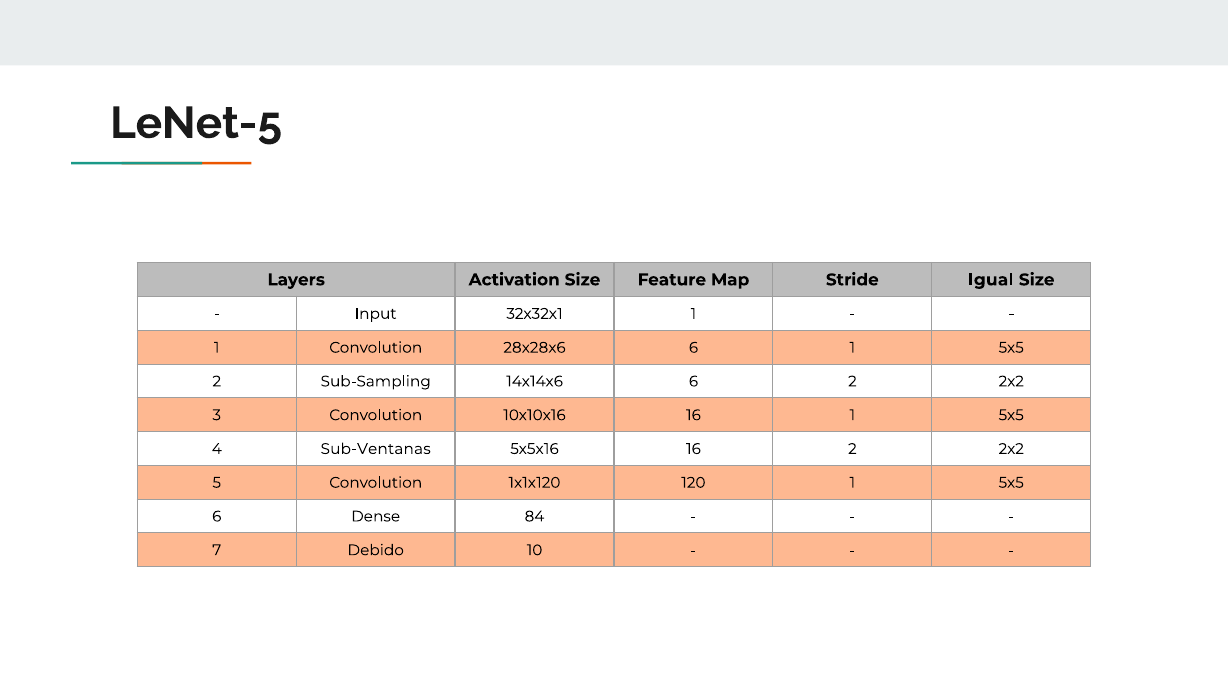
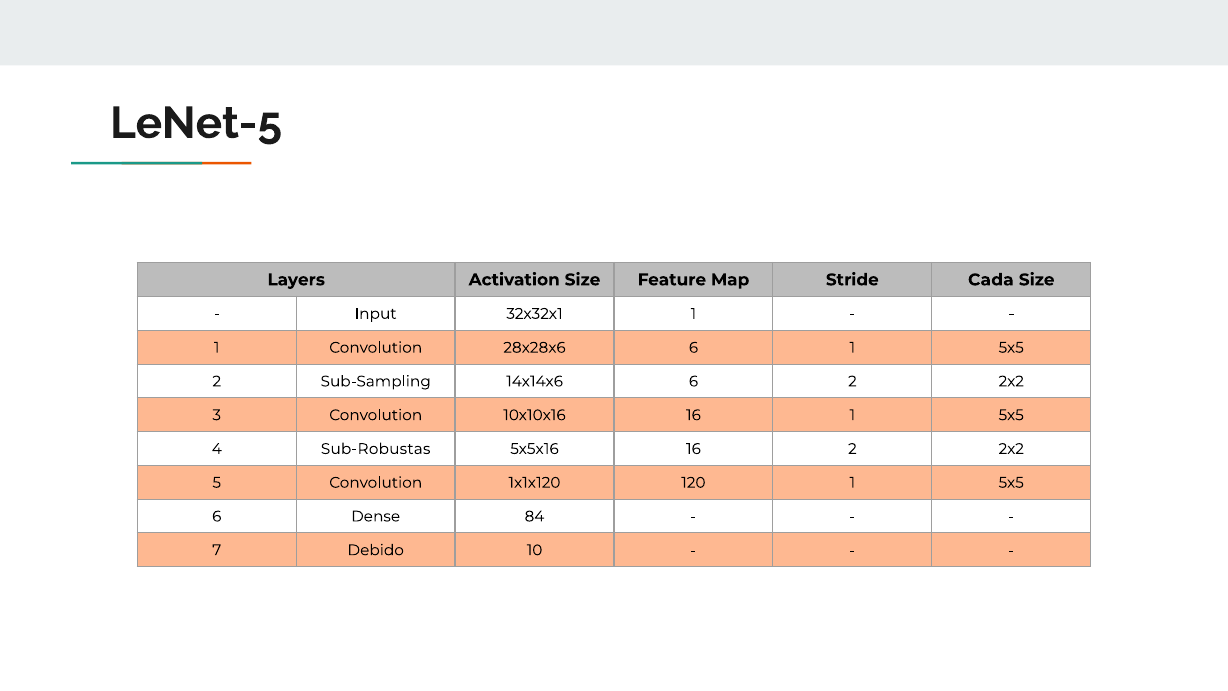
Igual: Igual -> Cada (991, 280)
Sub-Ventanas: Sub-Ventanas -> Sub-Robustas (376, 449)
